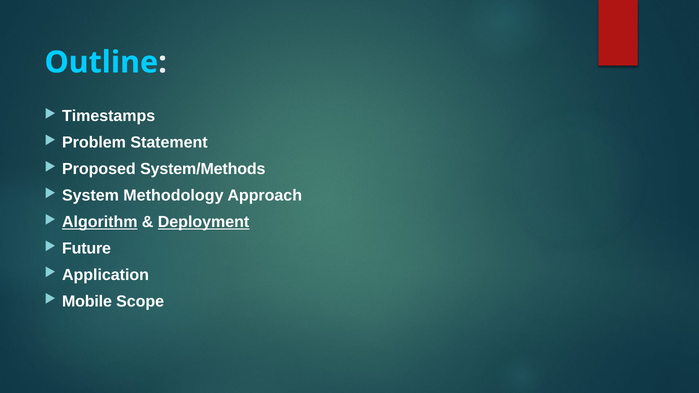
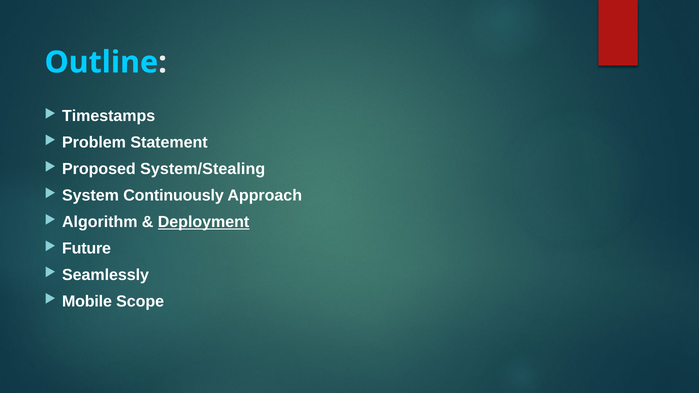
System/Methods: System/Methods -> System/Stealing (203, 169)
Methodology: Methodology -> Continuously (174, 196)
Algorithm underline: present -> none (100, 222)
Application: Application -> Seamlessly (106, 275)
